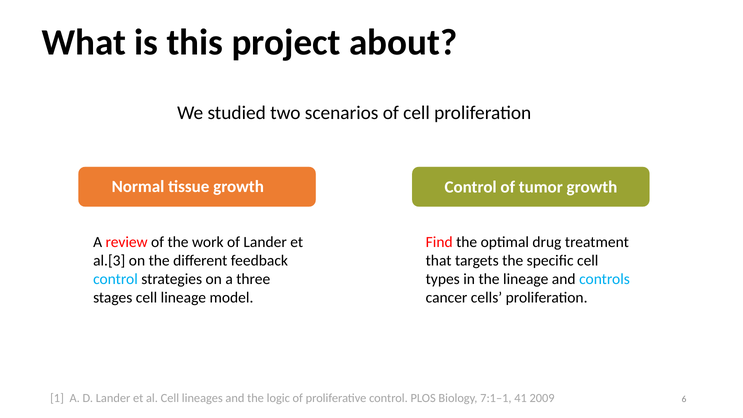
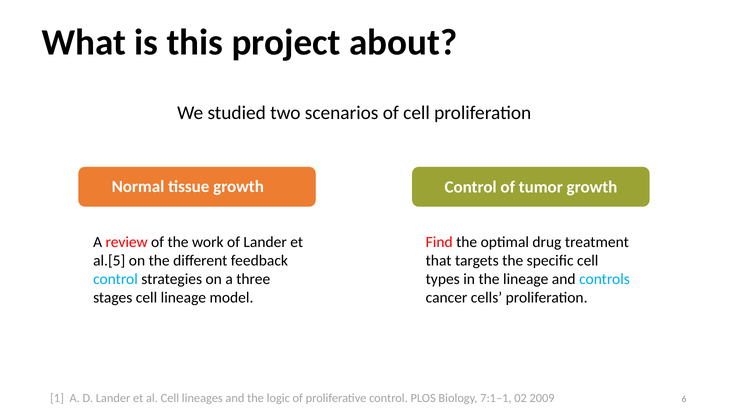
al.[3: al.[3 -> al.[5 (109, 261)
41: 41 -> 02 (521, 398)
